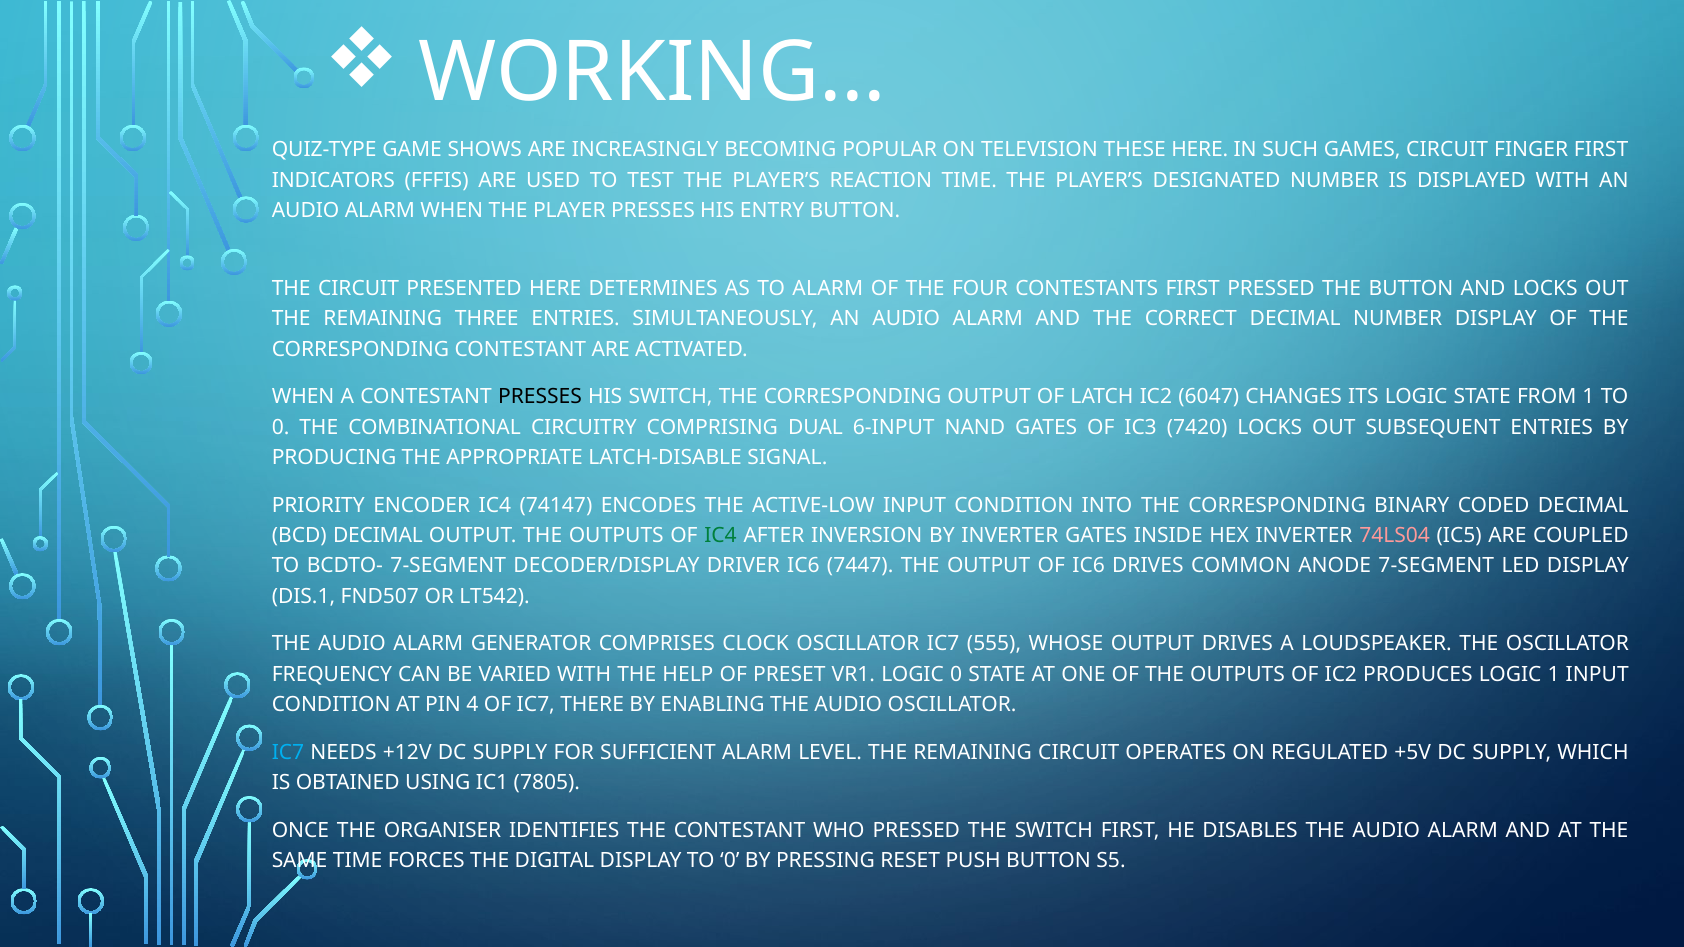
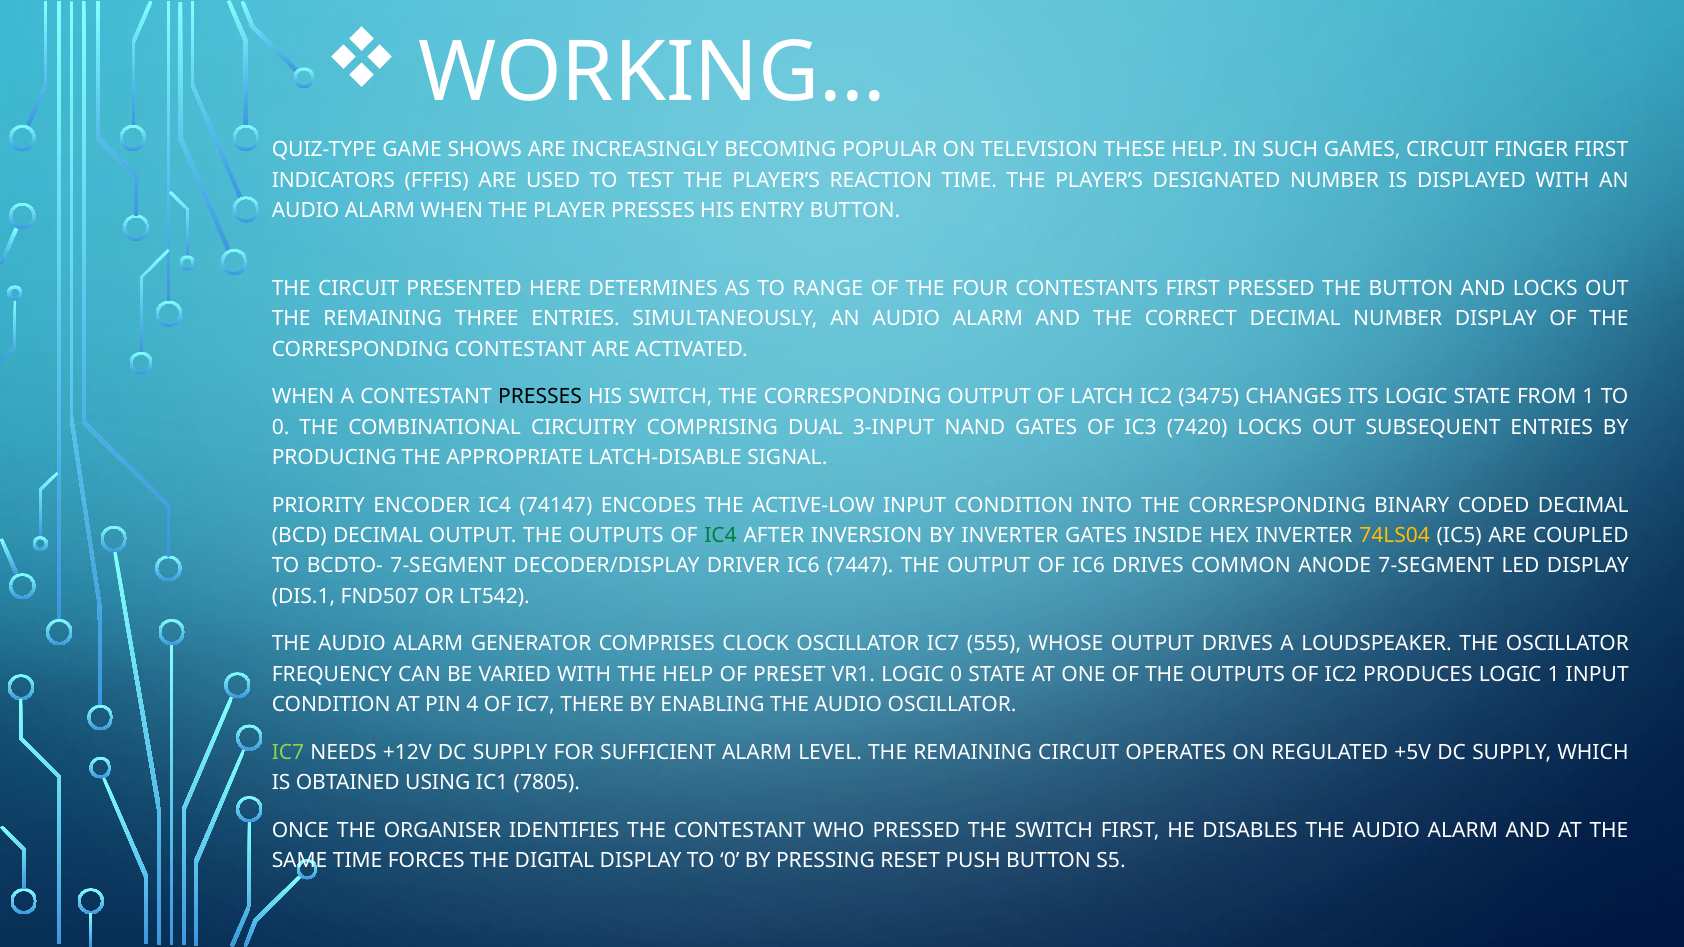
THESE HERE: HERE -> HELP (1200, 150)
TO ALARM: ALARM -> RANGE (828, 289)
6047: 6047 -> 3475 (1209, 397)
6-INPUT: 6-INPUT -> 3-INPUT (894, 427)
74LS04 colour: pink -> yellow (1395, 536)
IC7 colour: light blue -> light green (288, 753)
